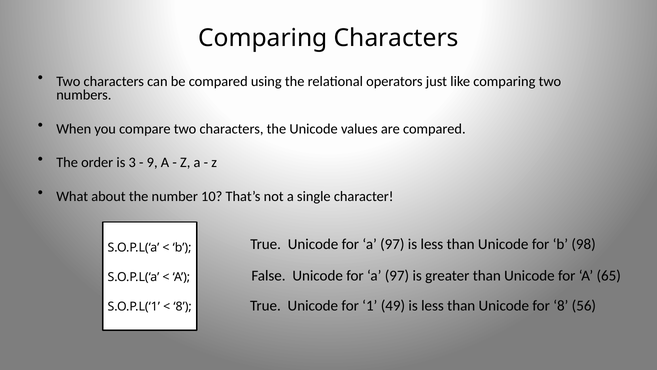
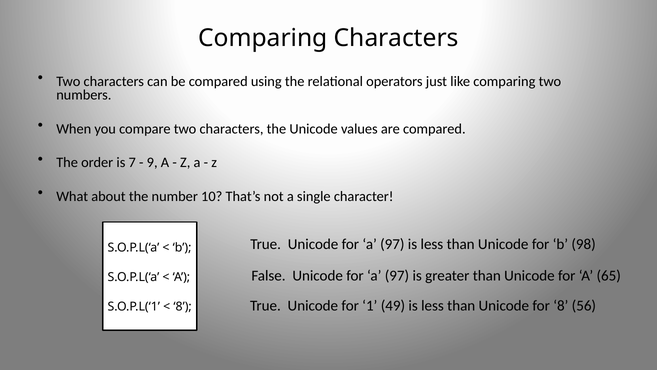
3: 3 -> 7 (132, 162)
